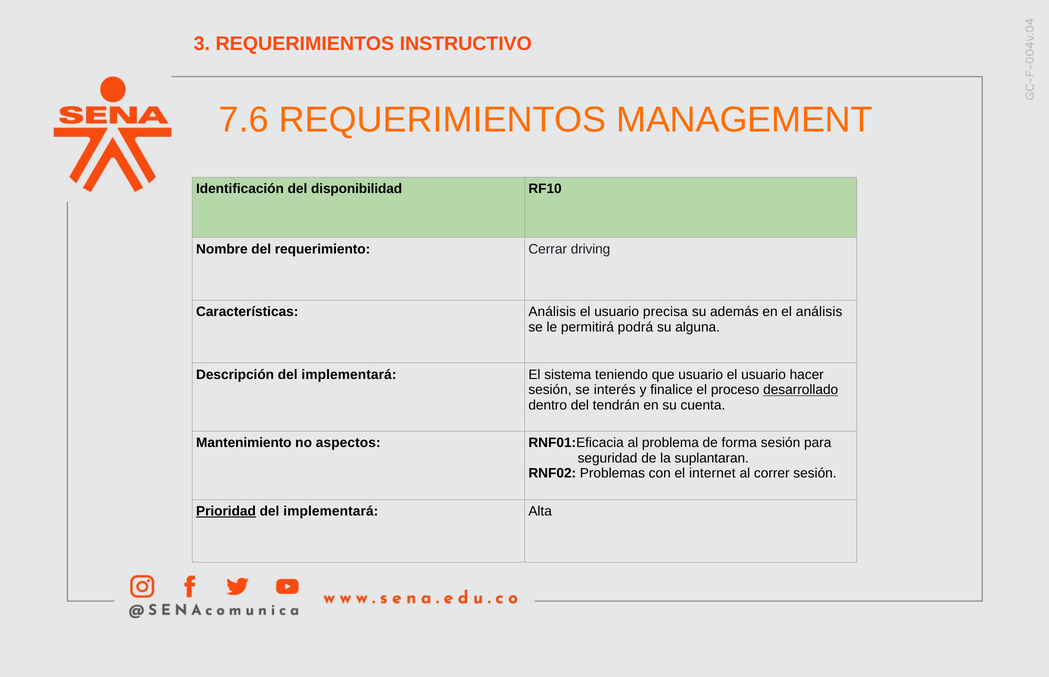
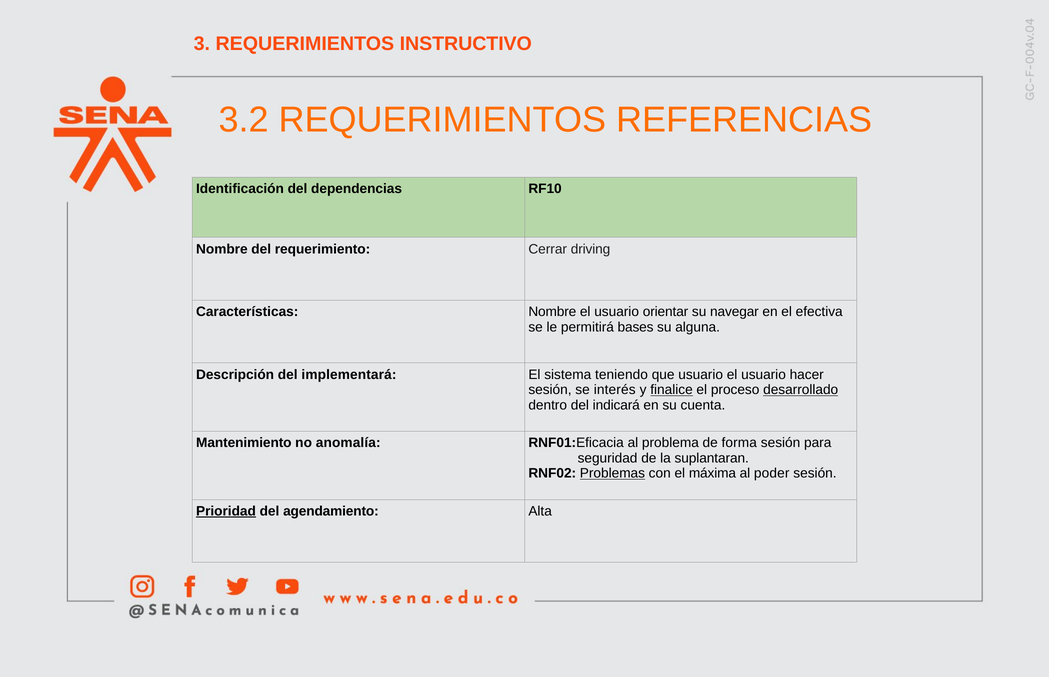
7.6: 7.6 -> 3.2 (244, 120)
MANAGEMENT: MANAGEMENT -> REFERENCIAS (744, 120)
disponibilidad: disponibilidad -> dependencias (357, 189)
Características Análisis: Análisis -> Nombre (552, 312)
precisa: precisa -> orientar (666, 312)
además: además -> navegar (734, 312)
el análisis: análisis -> efectiva (819, 312)
podrá: podrá -> bases (636, 327)
finalice underline: none -> present (672, 390)
tendrán: tendrán -> indicará (616, 405)
aspectos: aspectos -> anomalía (348, 443)
Problemas underline: none -> present (612, 474)
internet: internet -> máxima (712, 474)
correr: correr -> poder (772, 474)
implementará: implementará -> agendamiento (331, 512)
